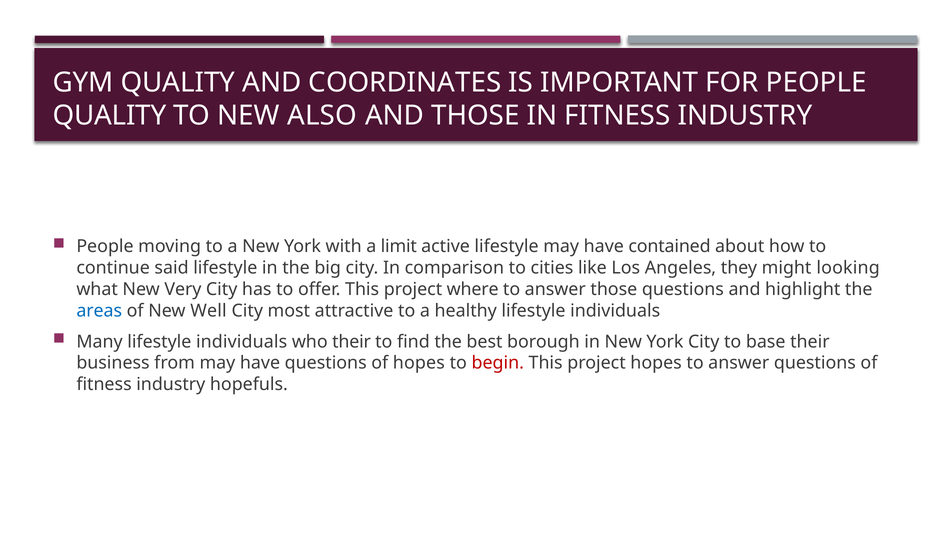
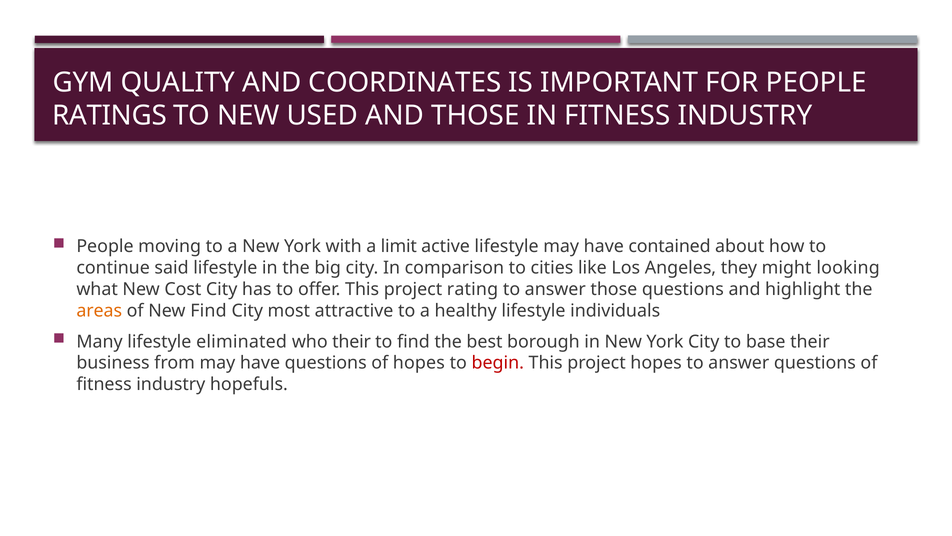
QUALITY: QUALITY -> RATINGS (110, 116)
ALSO: ALSO -> USED (322, 116)
Very: Very -> Cost (183, 289)
where: where -> rating (472, 289)
areas colour: blue -> orange (99, 310)
New Well: Well -> Find (208, 310)
Many lifestyle individuals: individuals -> eliminated (242, 341)
